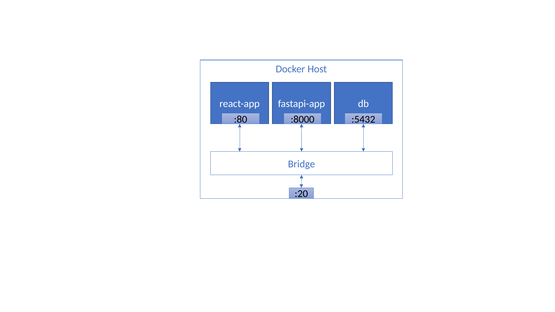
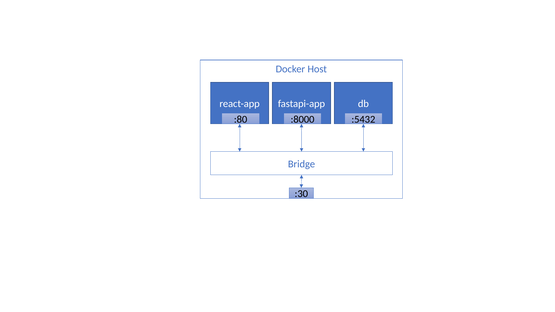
:20: :20 -> :30 (301, 194)
